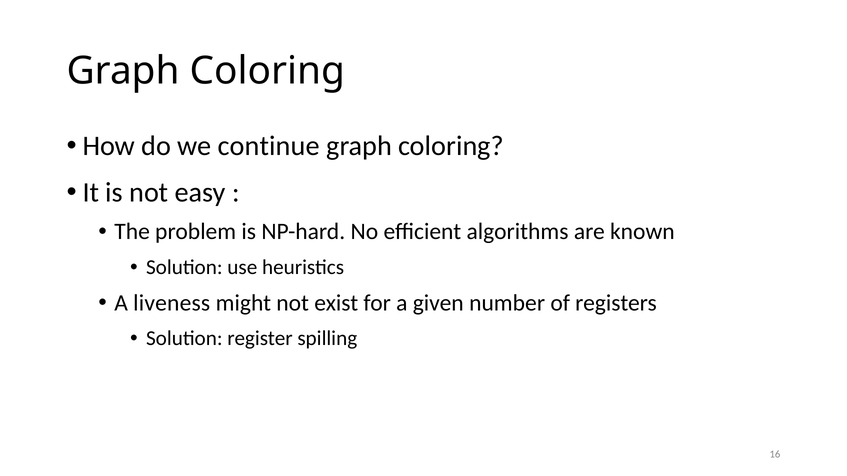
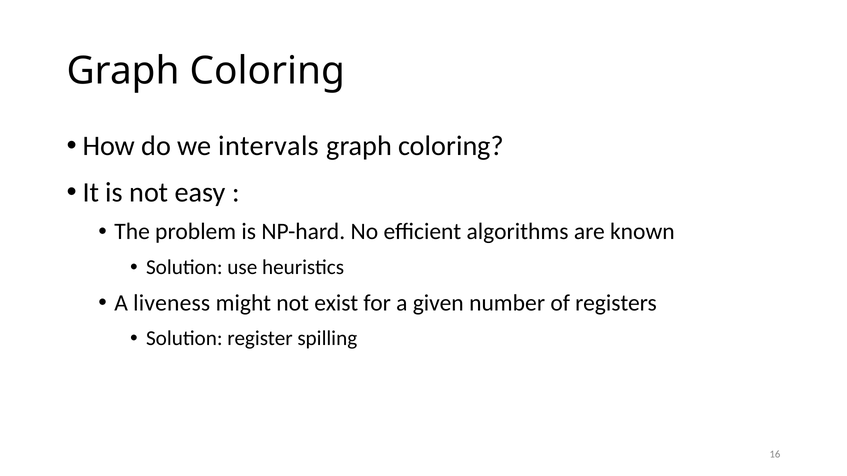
continue: continue -> intervals (269, 146)
